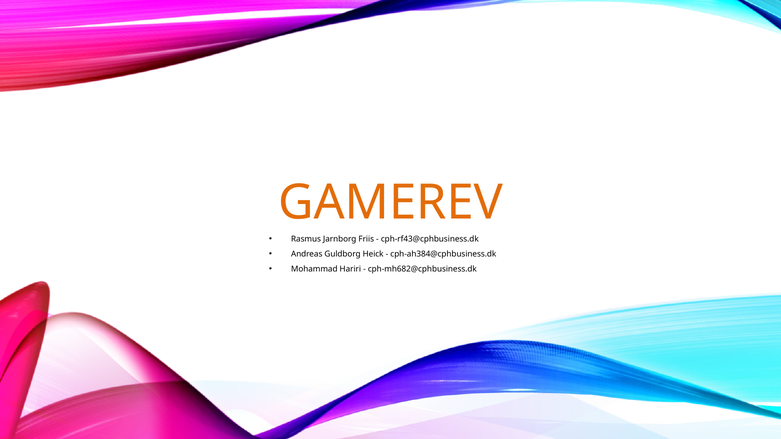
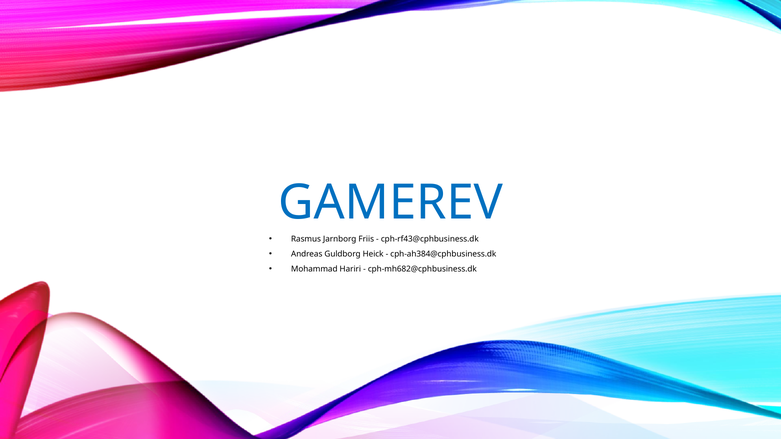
GAMEREV colour: orange -> blue (390, 203)
